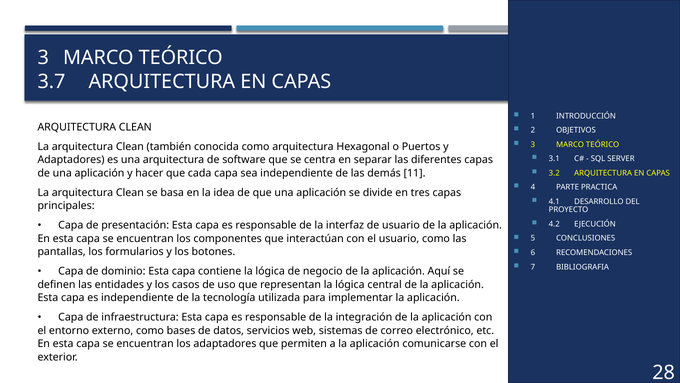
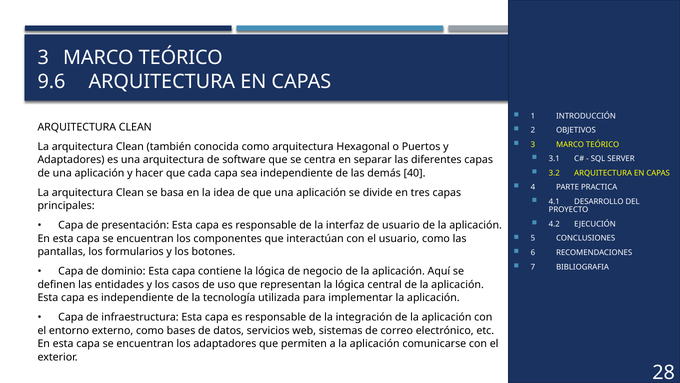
3.7: 3.7 -> 9.6 (51, 82)
11: 11 -> 40 (415, 173)
